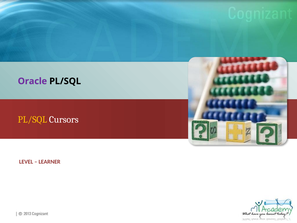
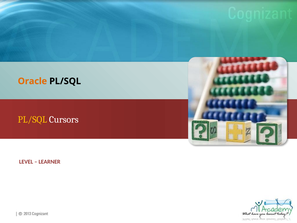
Oracle colour: purple -> orange (32, 81)
